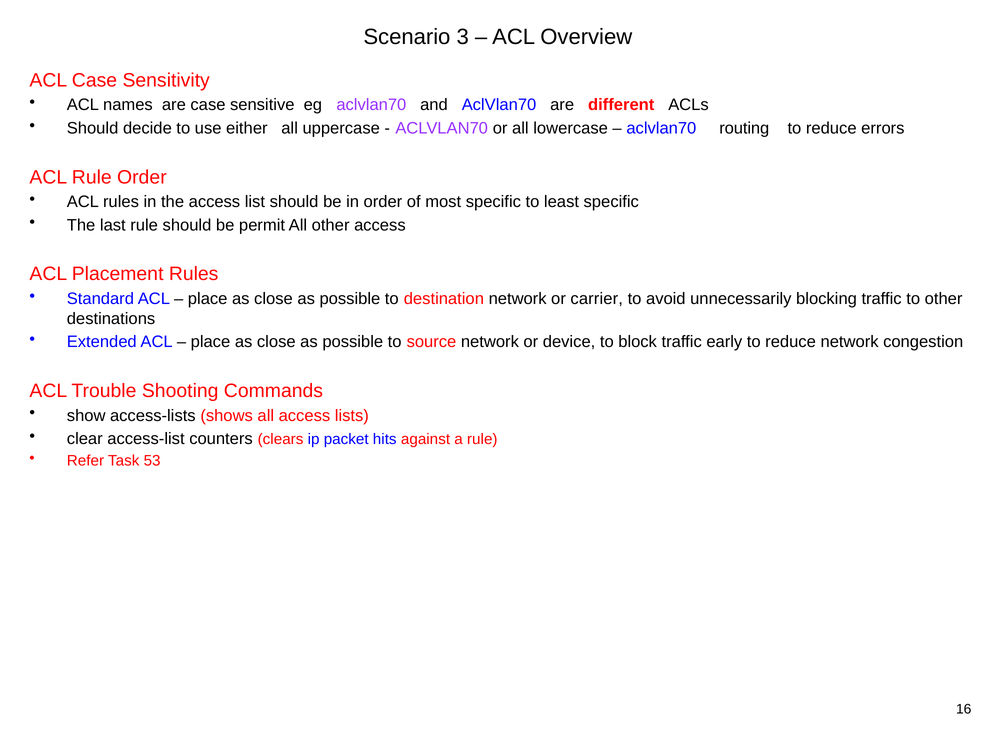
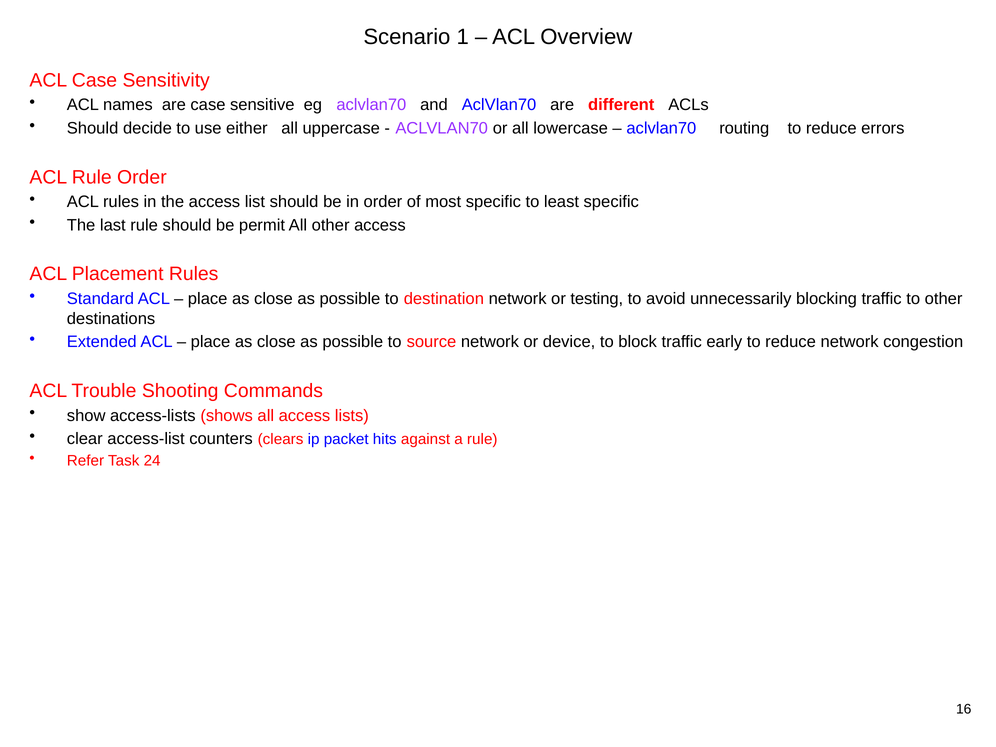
3: 3 -> 1 (463, 37)
carrier: carrier -> testing (597, 299)
53: 53 -> 24 (152, 461)
